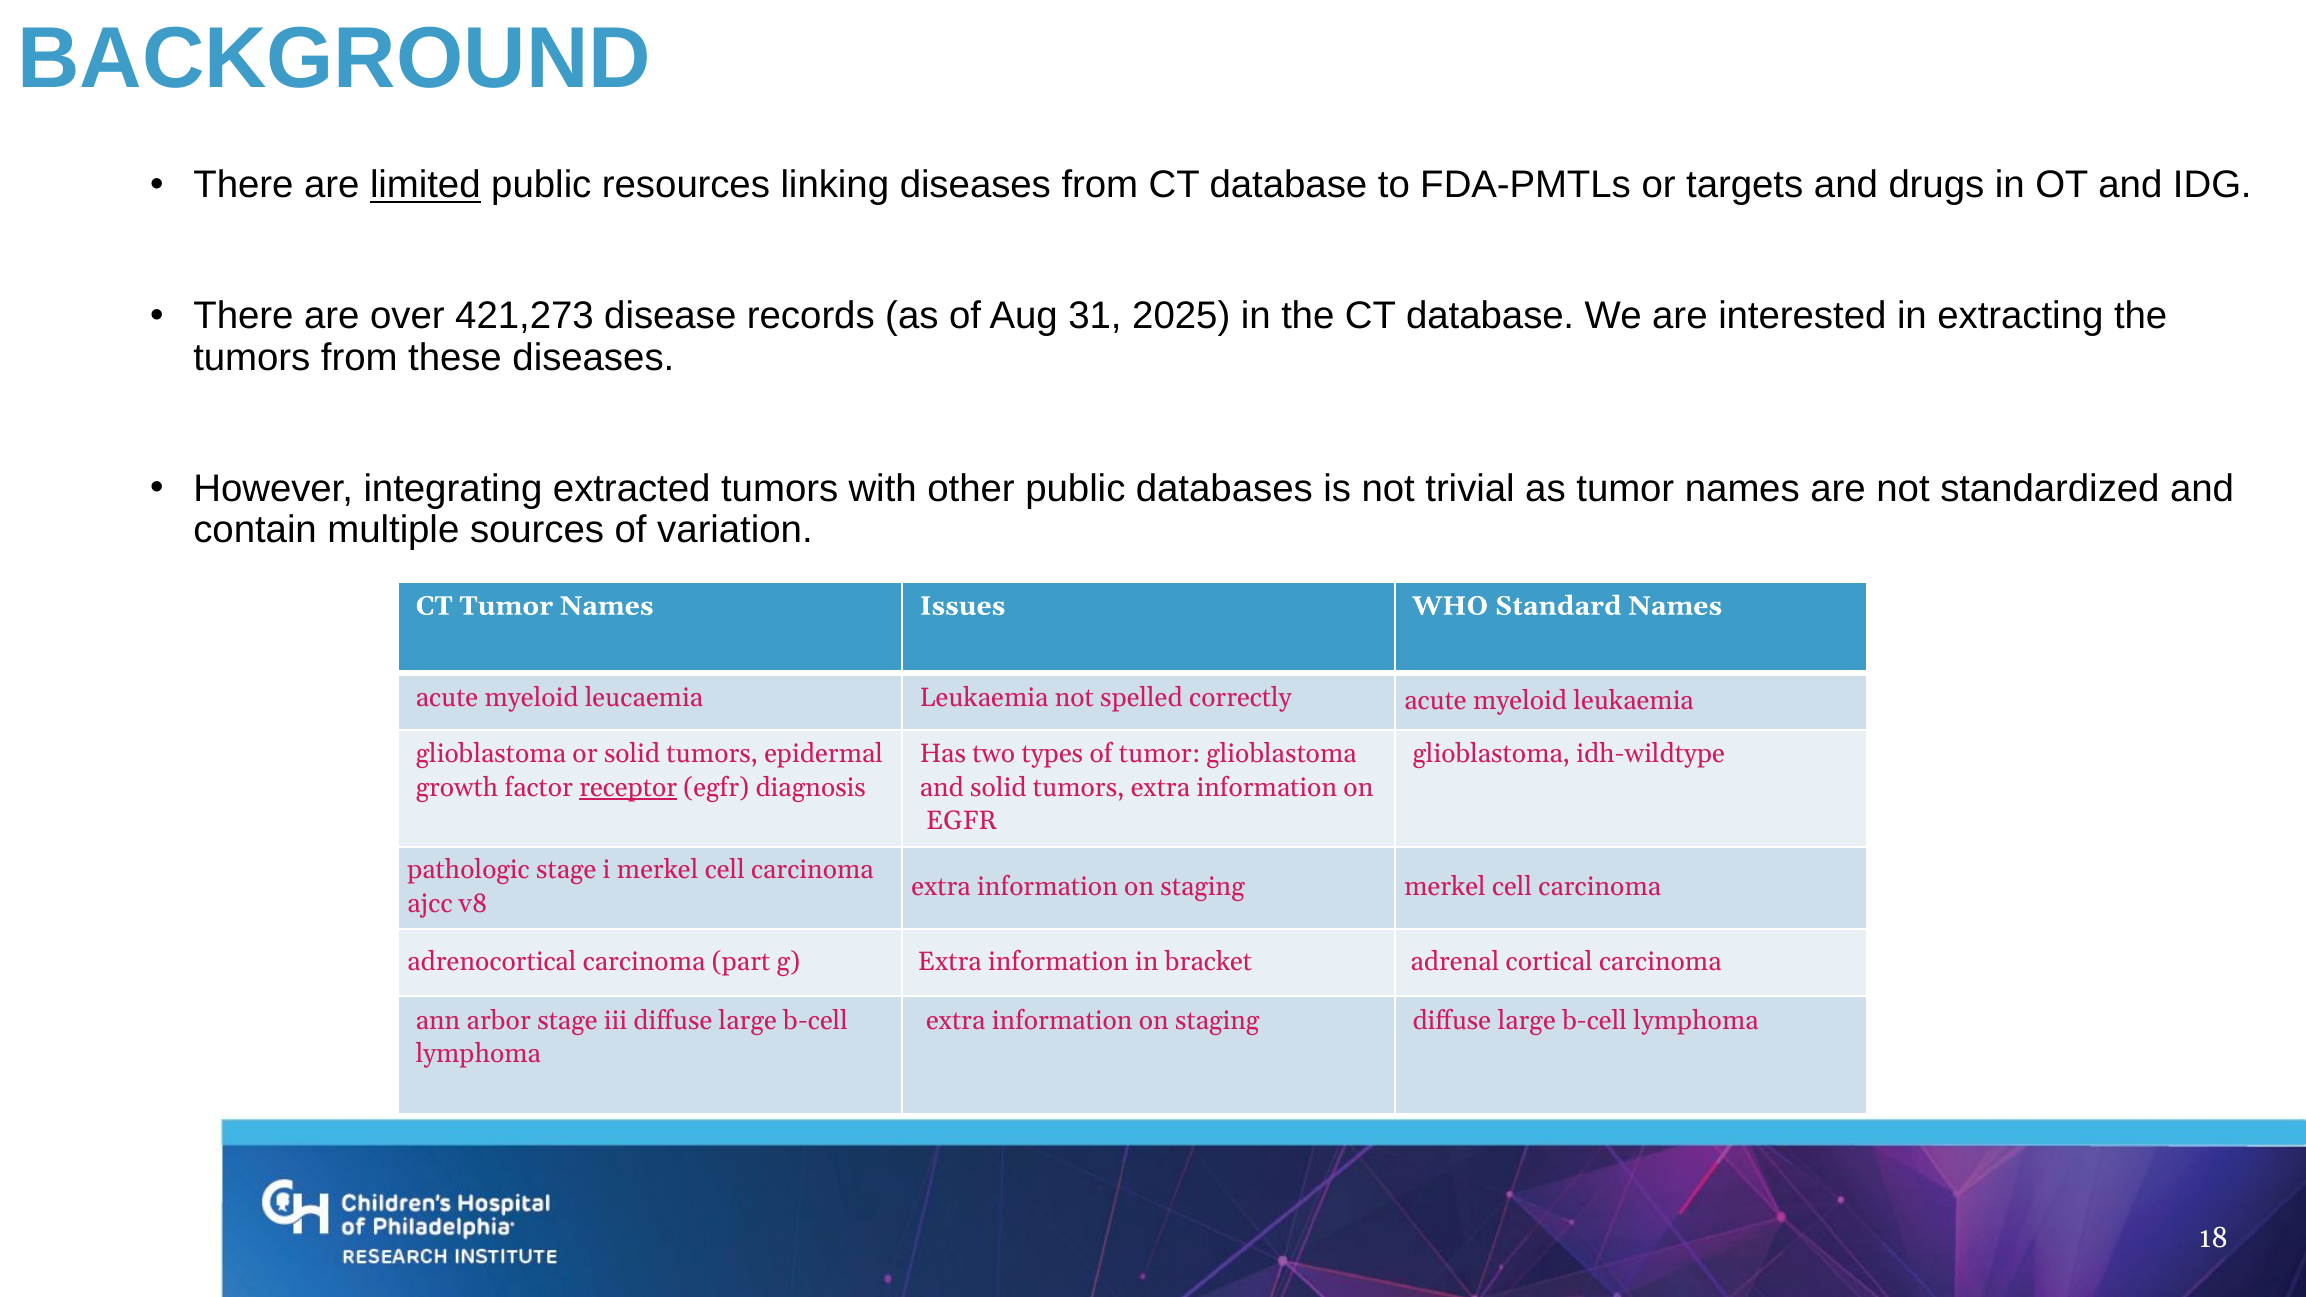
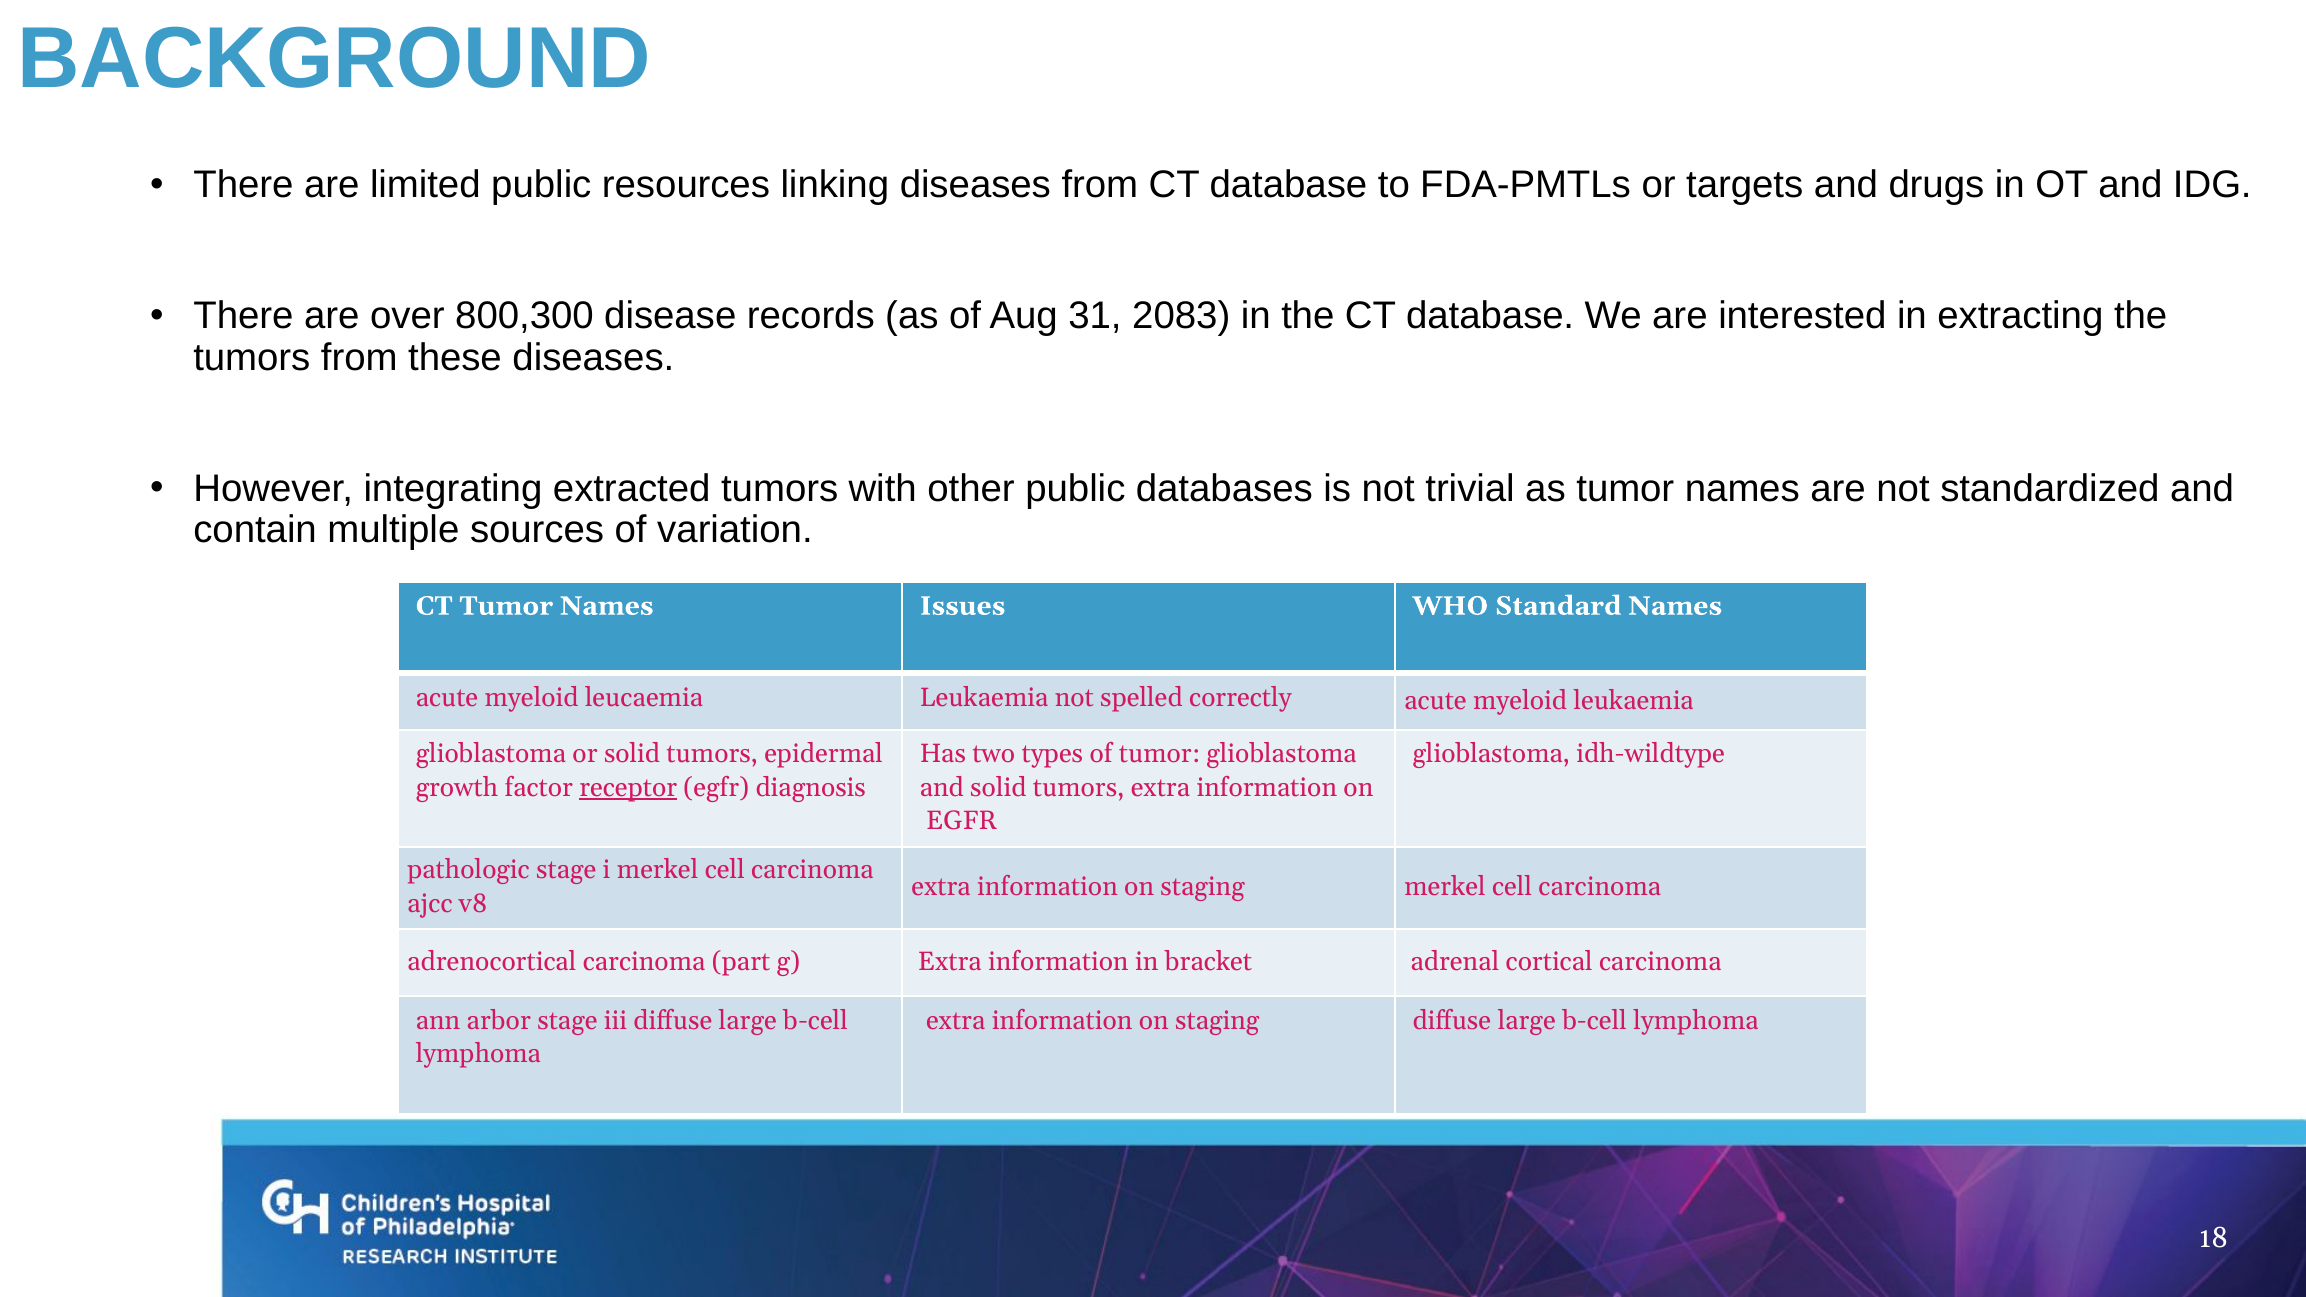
limited underline: present -> none (425, 185)
421,273: 421,273 -> 800,300 (525, 316)
2025: 2025 -> 2083 (1181, 316)
